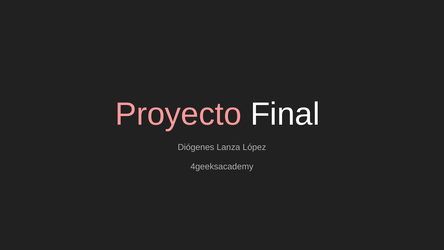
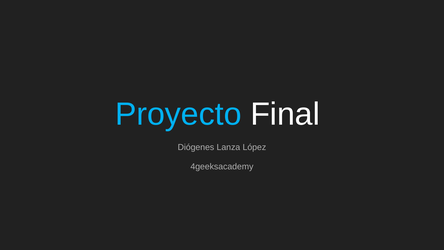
Proyecto colour: pink -> light blue (178, 114)
